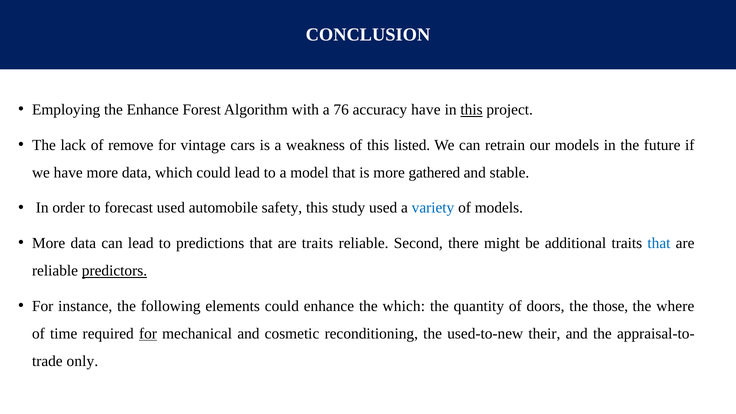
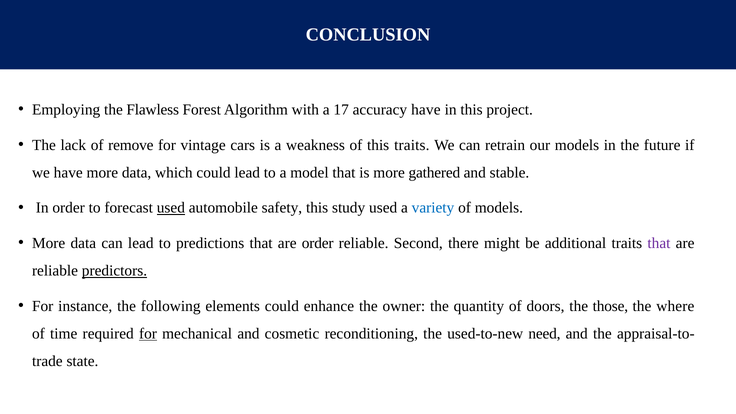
the Enhance: Enhance -> Flawless (153, 110)
76: 76 -> 17 (341, 110)
this underline: present -> none (472, 110)
this listed: listed -> traits (412, 145)
used underline: none -> present (171, 208)
are traits: traits -> order (318, 243)
that colour: blue -> purple (659, 243)
the which: which -> owner (404, 306)
their: their -> need (544, 334)
only: only -> state (82, 361)
